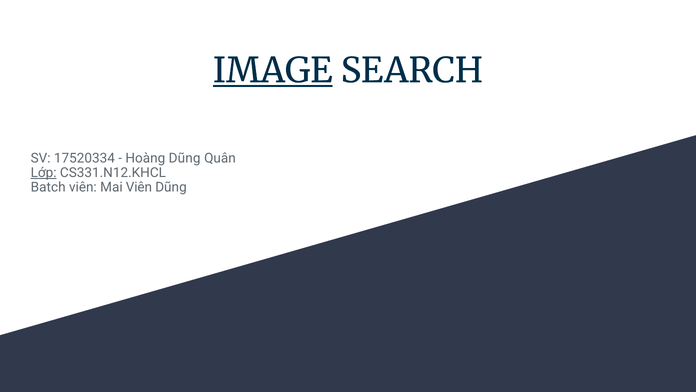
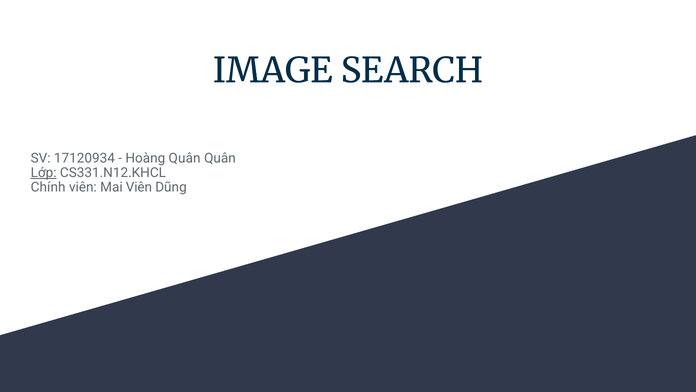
IMAGE underline: present -> none (273, 71)
17520334: 17520334 -> 17120934 (84, 158)
Hoàng Dũng: Dũng -> Quân (185, 158)
Batch: Batch -> Chính (48, 187)
